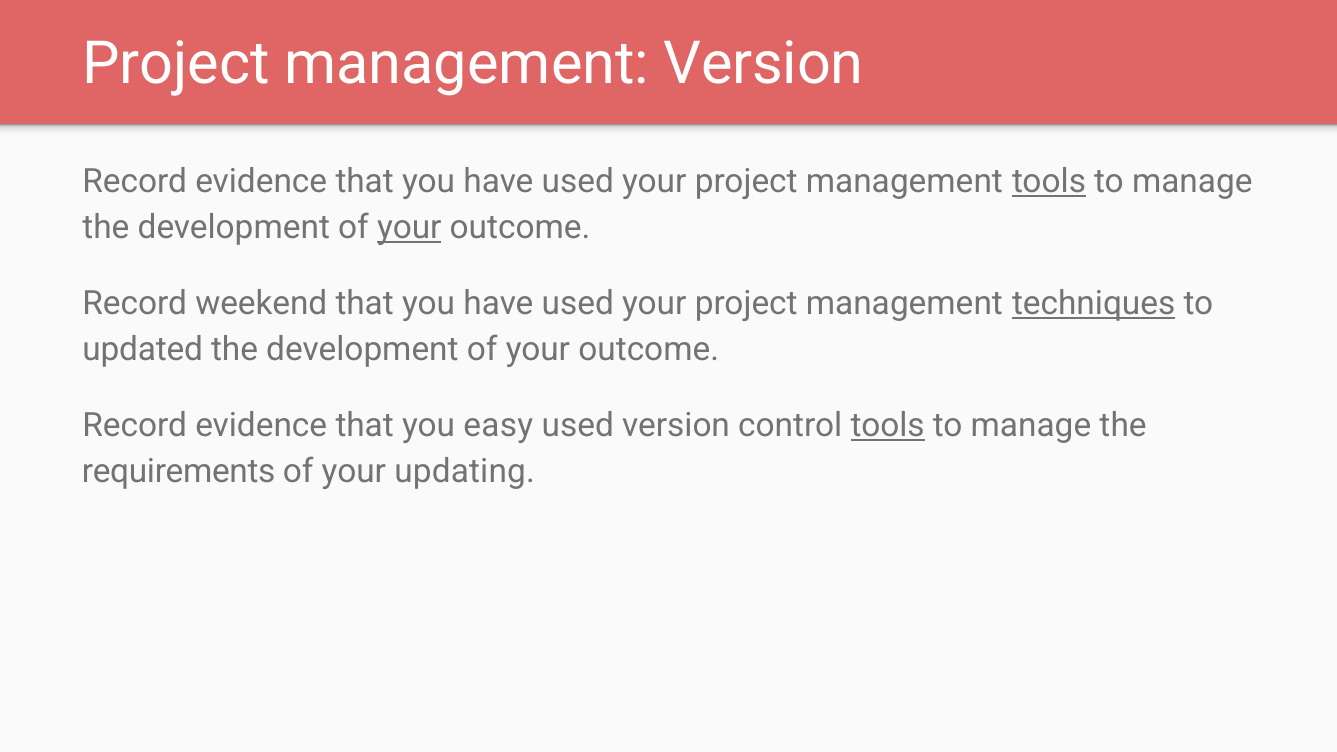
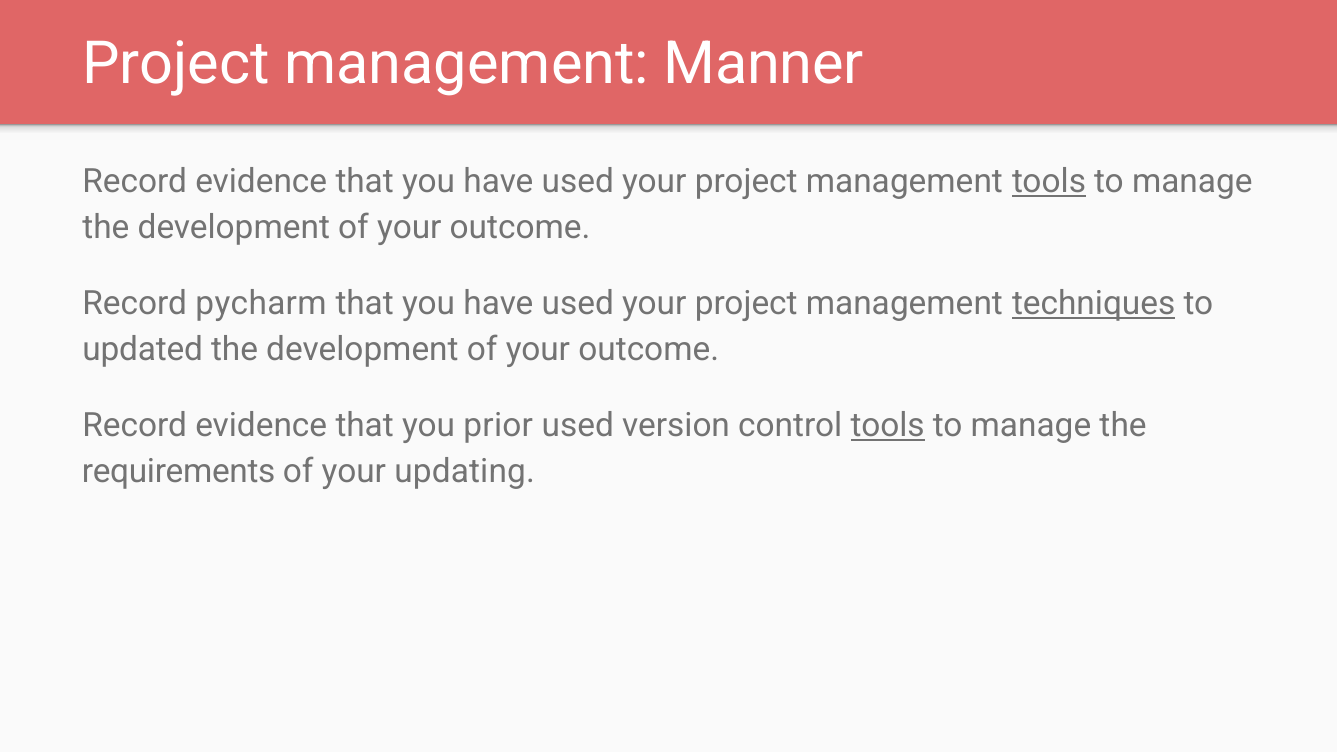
management Version: Version -> Manner (764, 64)
your underline: present -> none (409, 228)
weekend: weekend -> pycharm (261, 304)
easy: easy -> prior (498, 425)
